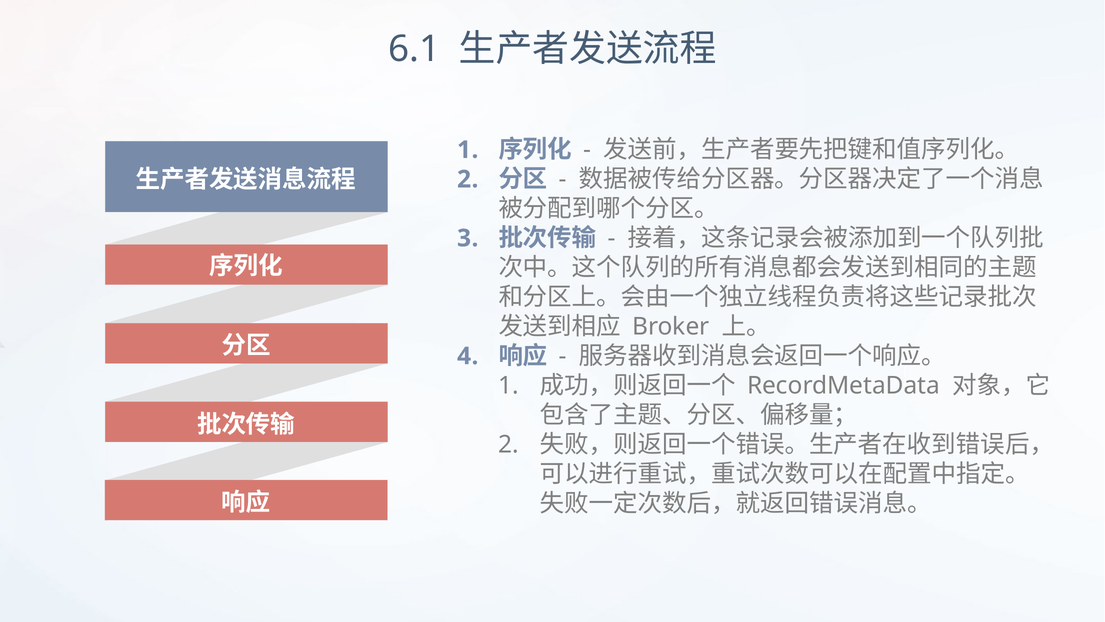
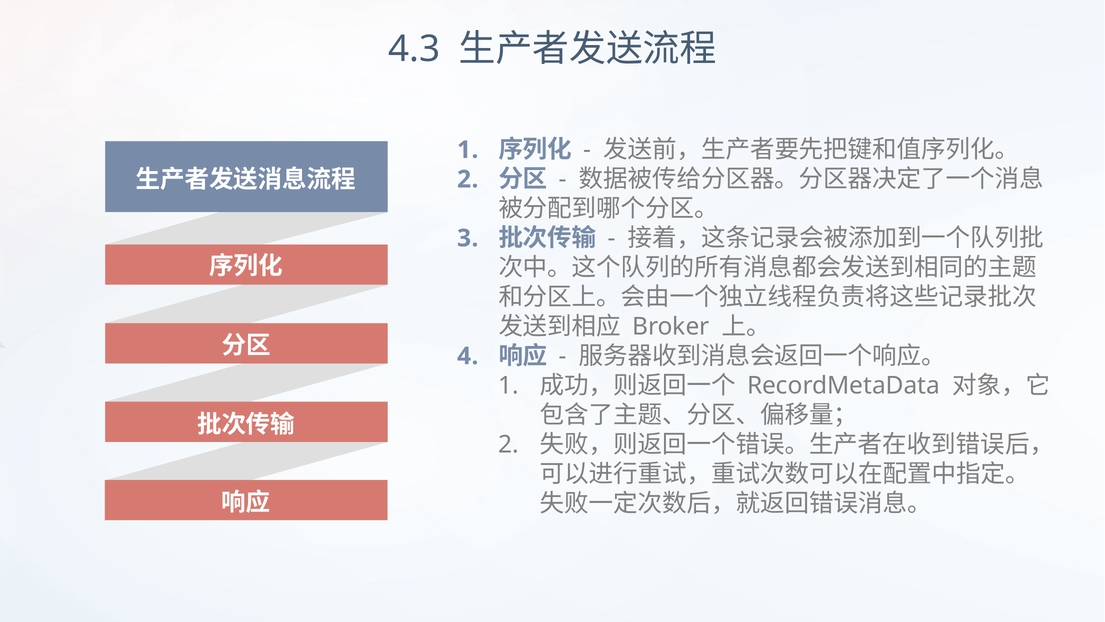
6.1: 6.1 -> 4.3 (414, 49)
